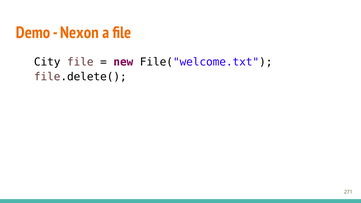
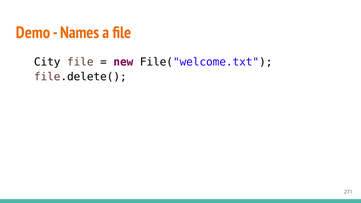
Nexon: Nexon -> Names (80, 33)
